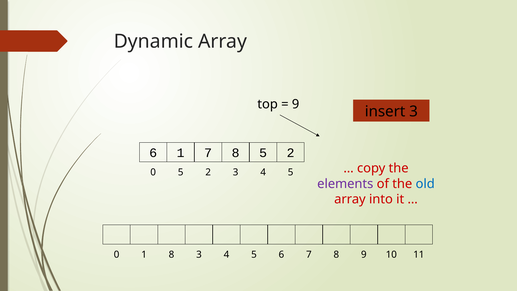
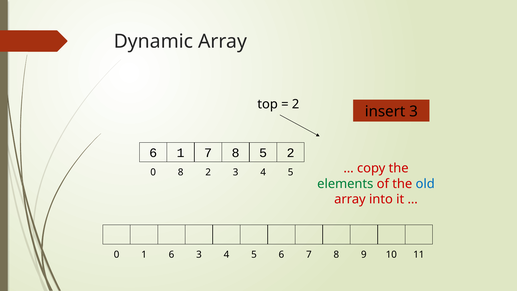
9: 9 -> 2 (296, 104)
0 5: 5 -> 8 (181, 172)
elements colour: purple -> green (345, 184)
1 8: 8 -> 6 (171, 255)
